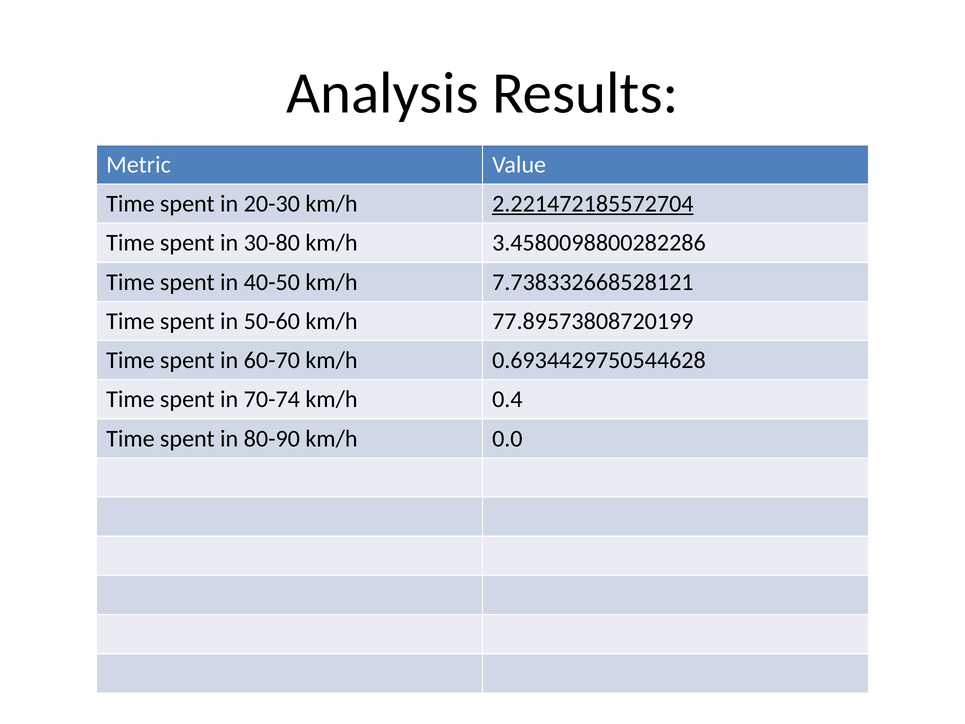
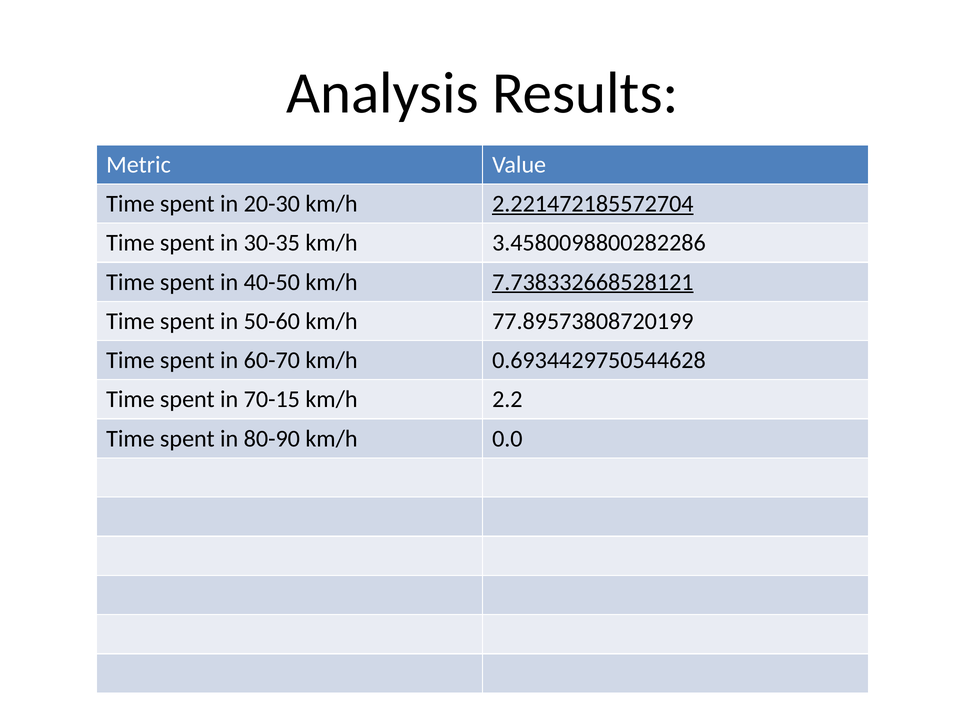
30-80: 30-80 -> 30-35 (272, 243)
7.738332668528121 underline: none -> present (593, 282)
70-74: 70-74 -> 70-15 (272, 399)
0.4: 0.4 -> 2.2 (507, 399)
